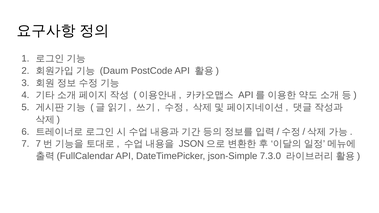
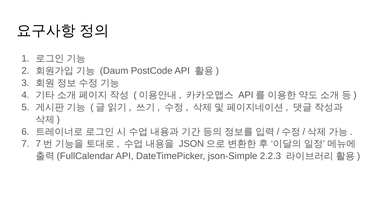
7.3.0: 7.3.0 -> 2.2.3 (270, 156)
